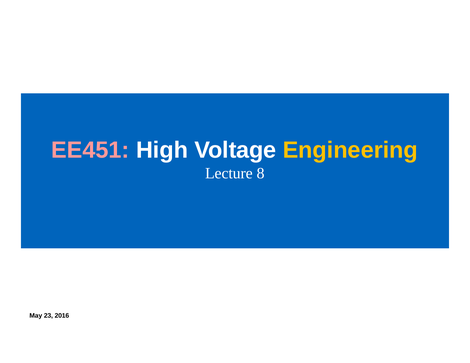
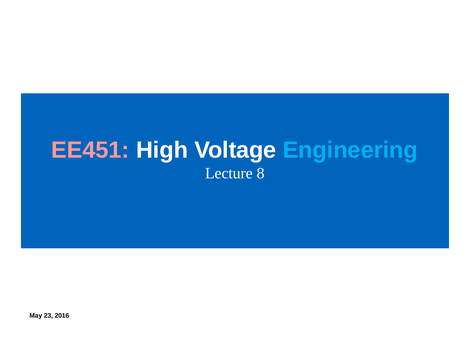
Engineering colour: yellow -> light blue (350, 150)
